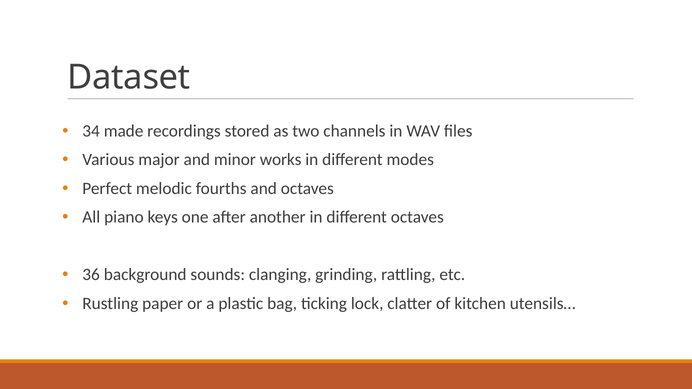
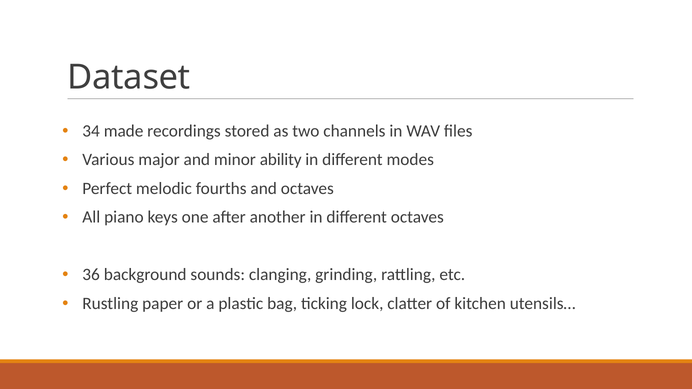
works: works -> ability (281, 160)
